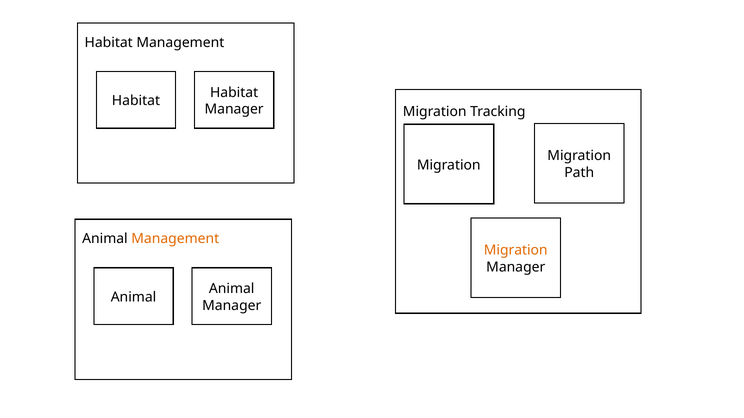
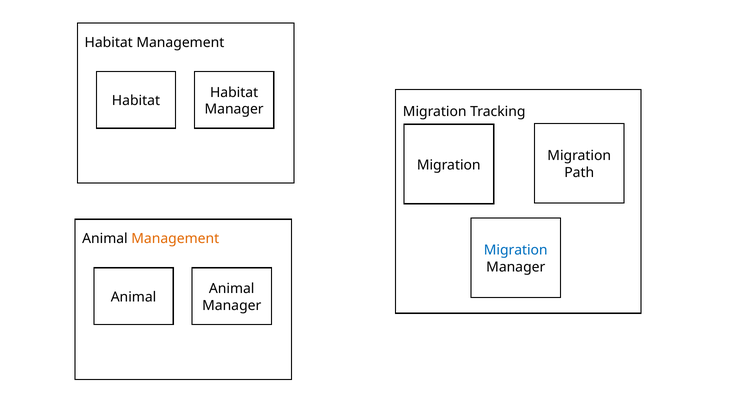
Migration colour: orange -> blue (516, 251)
